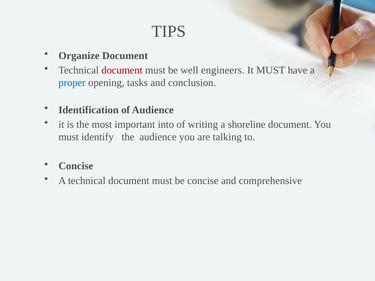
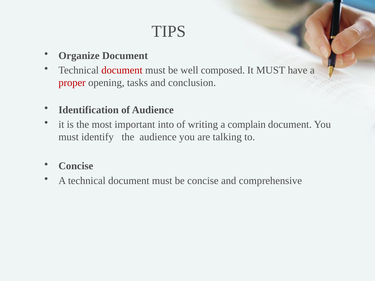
engineers: engineers -> composed (223, 70)
proper colour: blue -> red (72, 83)
shoreline: shoreline -> complain (247, 125)
